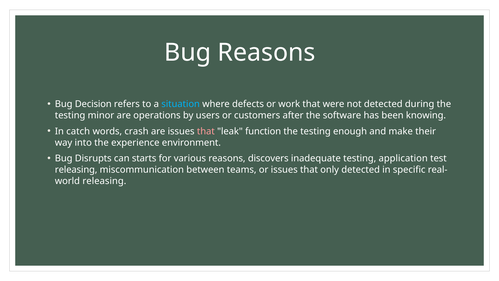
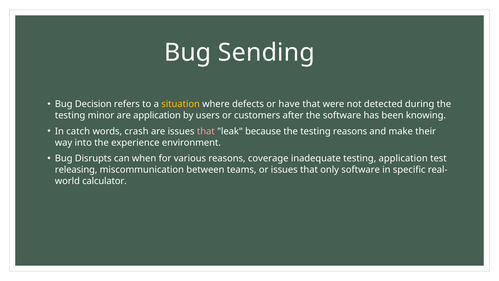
Bug Reasons: Reasons -> Sending (266, 53)
situation colour: light blue -> yellow (181, 104)
work: work -> have (289, 104)
are operations: operations -> application (157, 115)
function: function -> because (263, 131)
testing enough: enough -> reasons (350, 131)
starts: starts -> when (144, 158)
discovers: discovers -> coverage (268, 158)
only detected: detected -> software (361, 170)
releasing: releasing -> calculator (104, 181)
